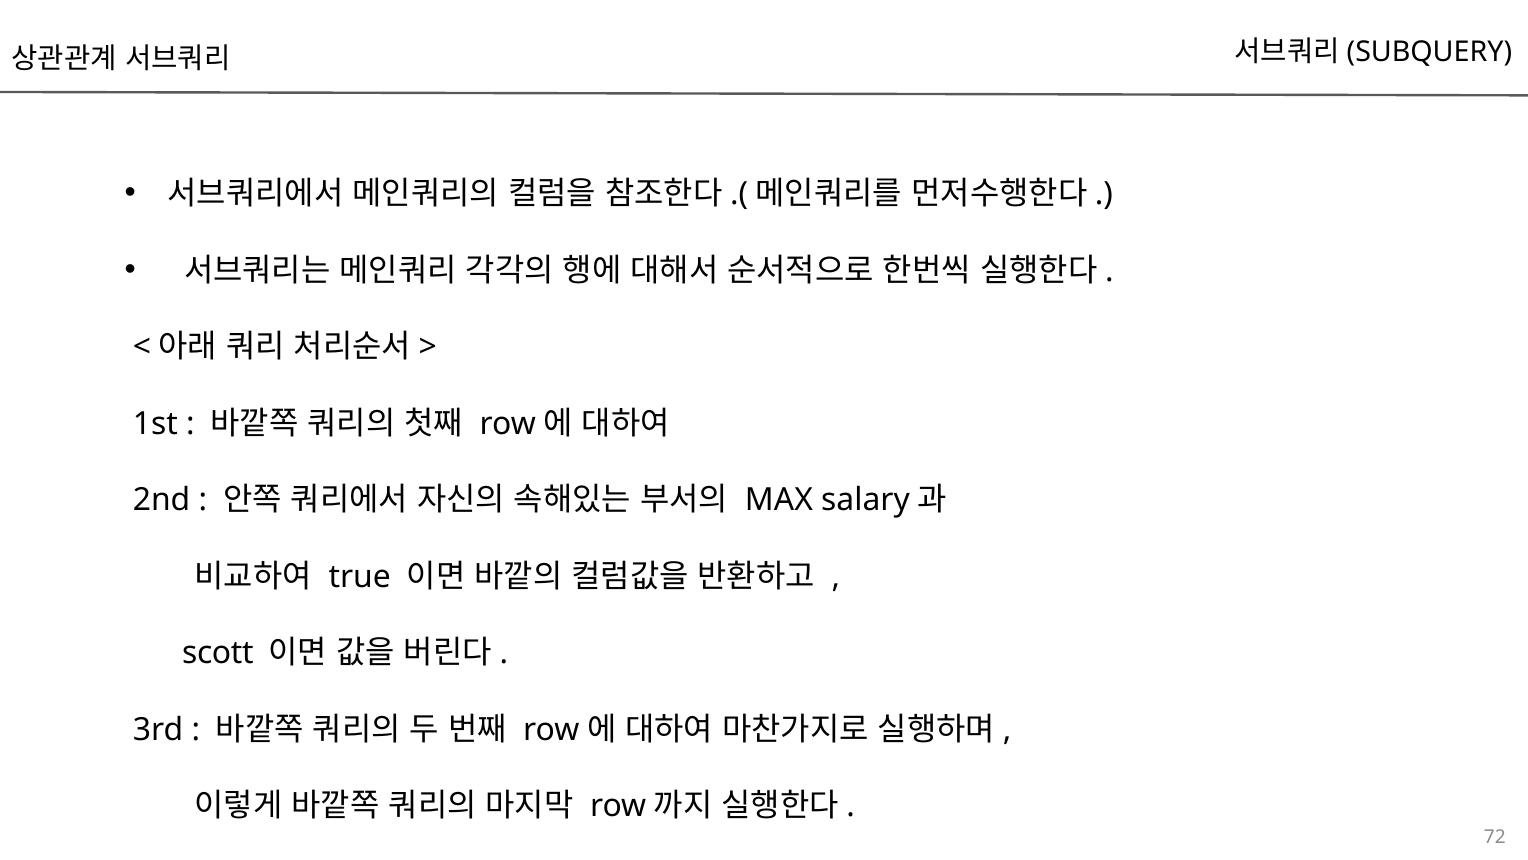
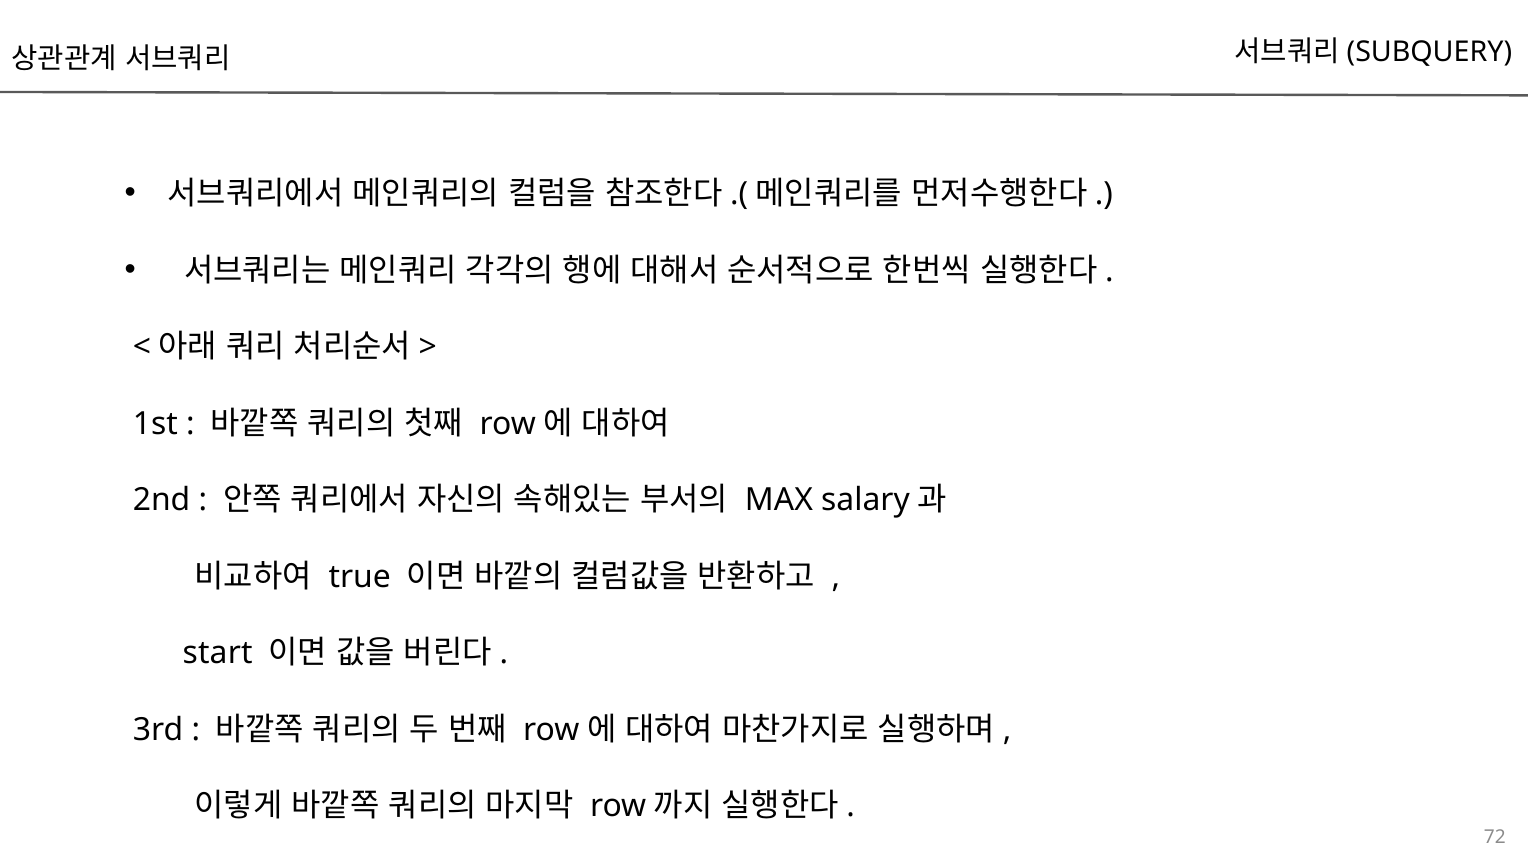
scott: scott -> start (218, 653)
